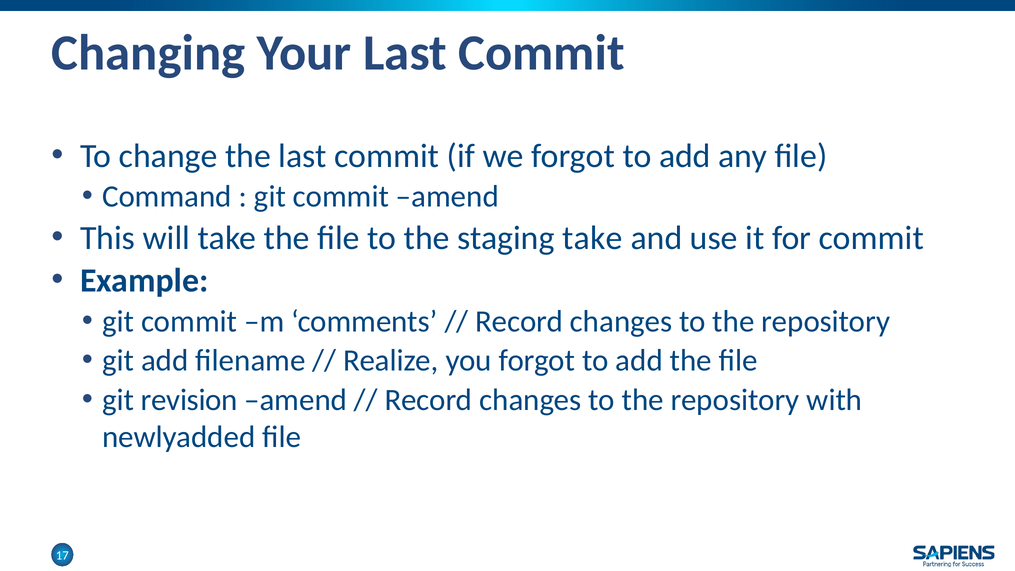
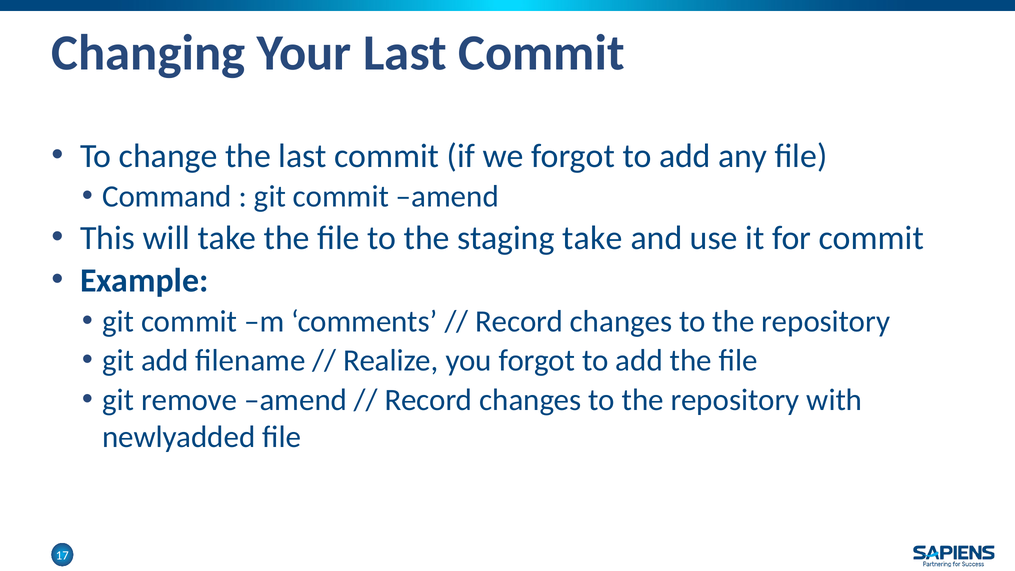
revision: revision -> remove (189, 400)
